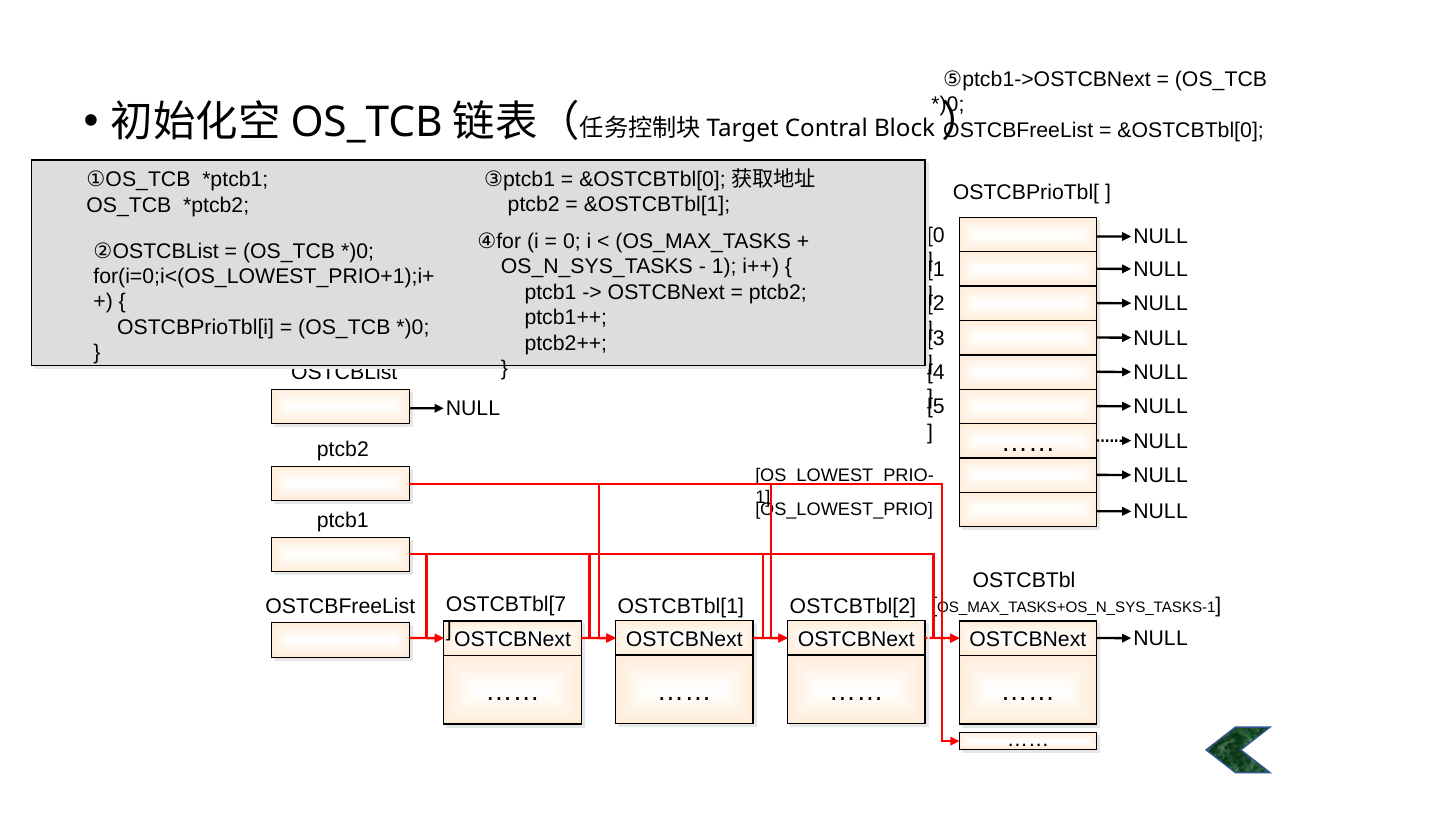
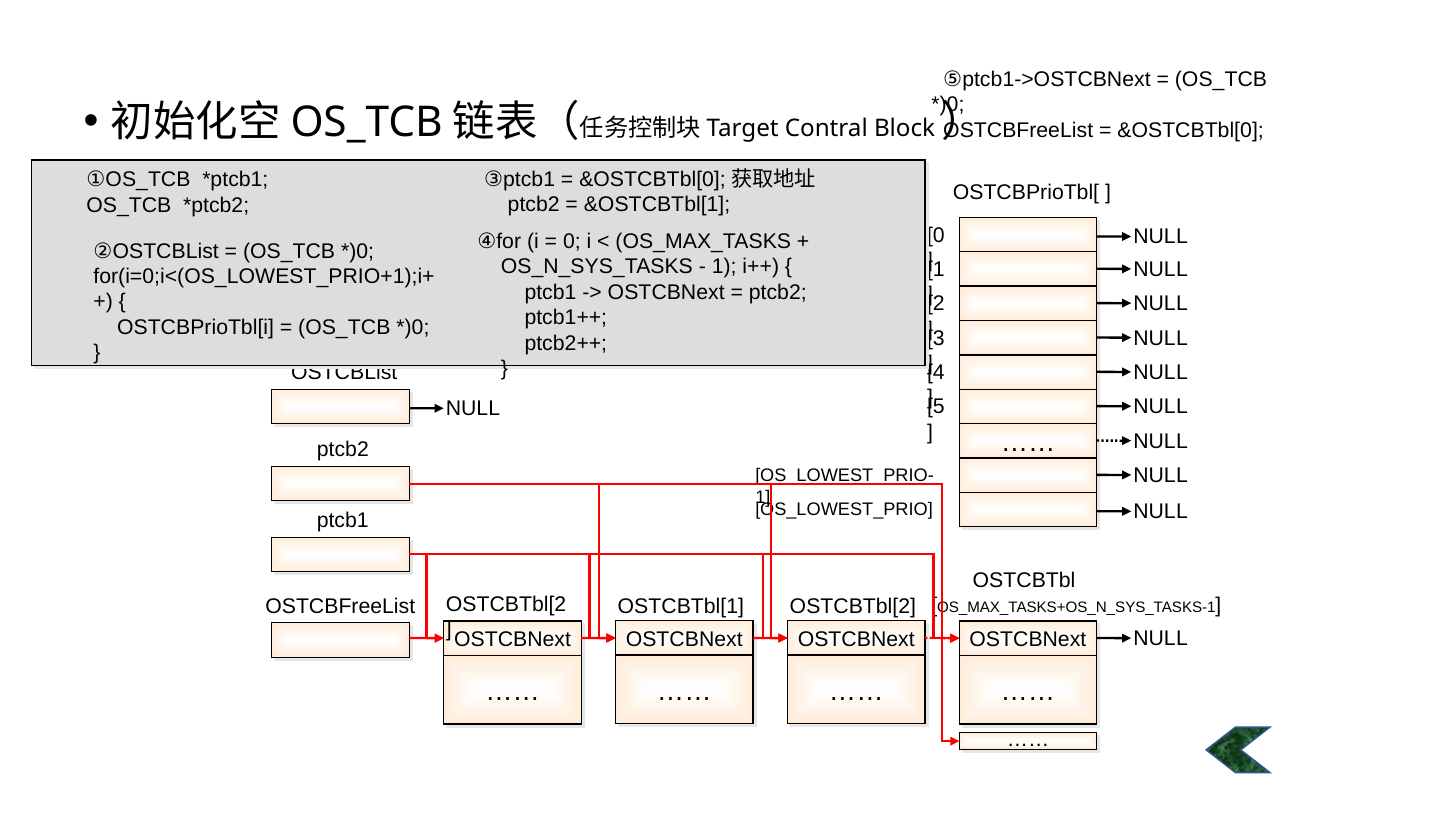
OSTCBTbl[7: OSTCBTbl[7 -> OSTCBTbl[2 (506, 605)
